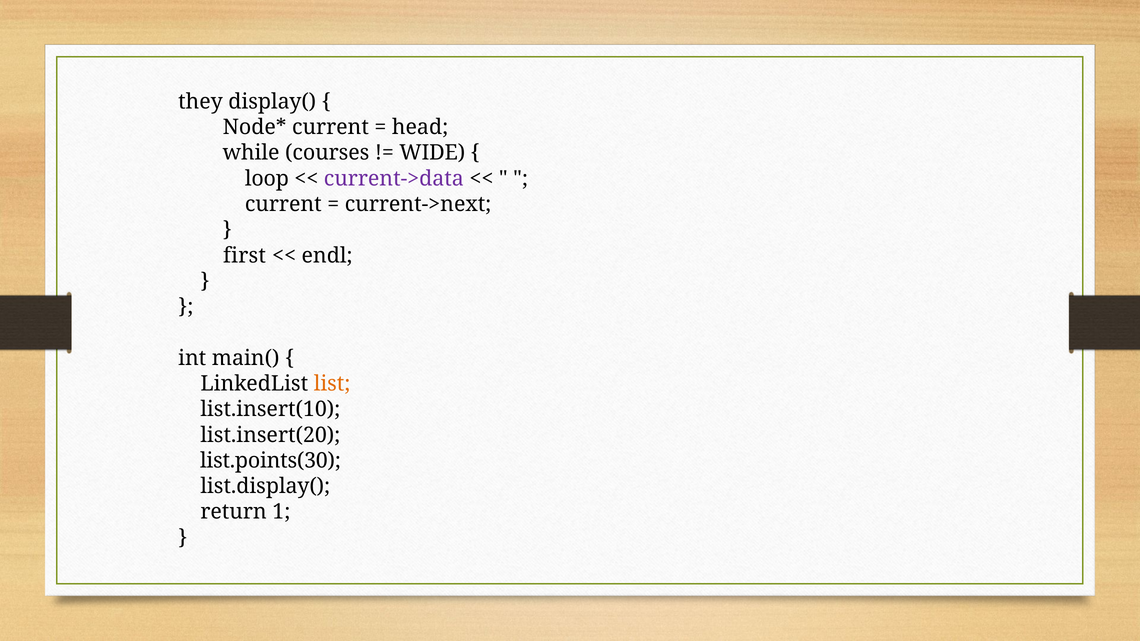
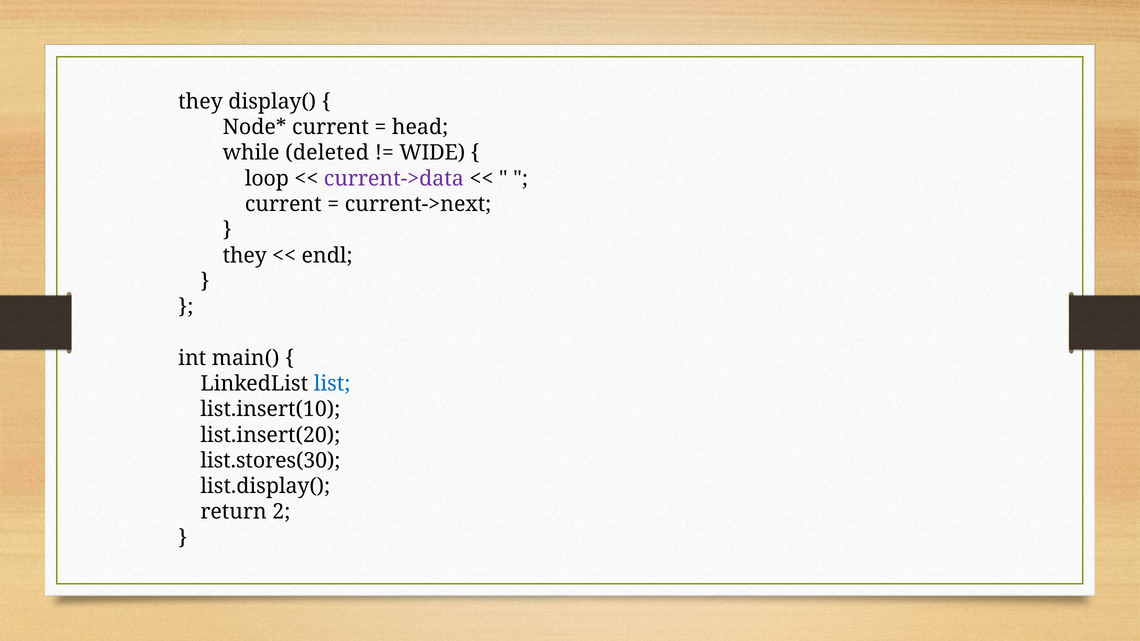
courses: courses -> deleted (327, 153)
first: first -> they (245, 256)
list colour: orange -> blue (332, 384)
list.points(30: list.points(30 -> list.stores(30 (270, 461)
1: 1 -> 2 (281, 512)
